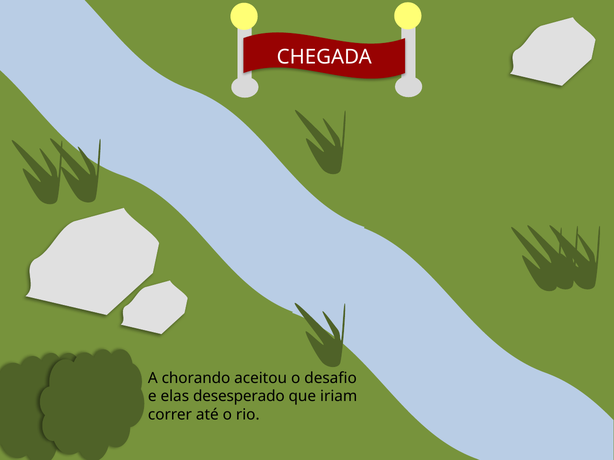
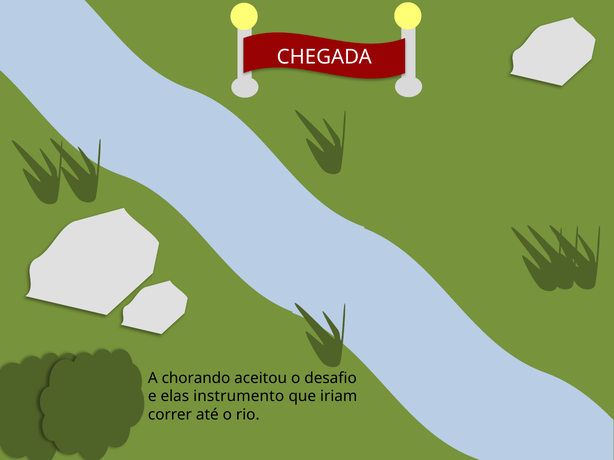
desesperado: desesperado -> instrumento (239, 397)
